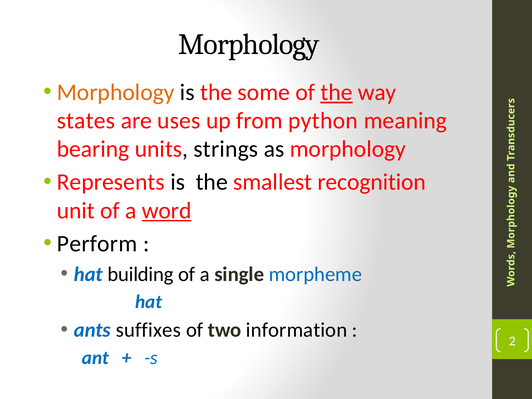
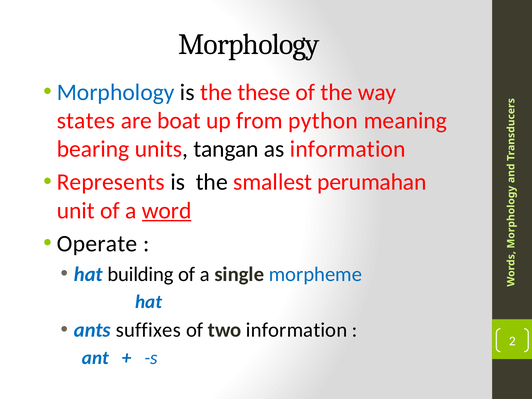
Morphology colour: orange -> blue (116, 92)
some: some -> these (264, 92)
the underline: present -> none (337, 92)
uses: uses -> boat (179, 121)
strings: strings -> tangan (226, 149)
as morphology: morphology -> information (348, 149)
recognition: recognition -> perumahan (372, 182)
Perform: Perform -> Operate (97, 244)
